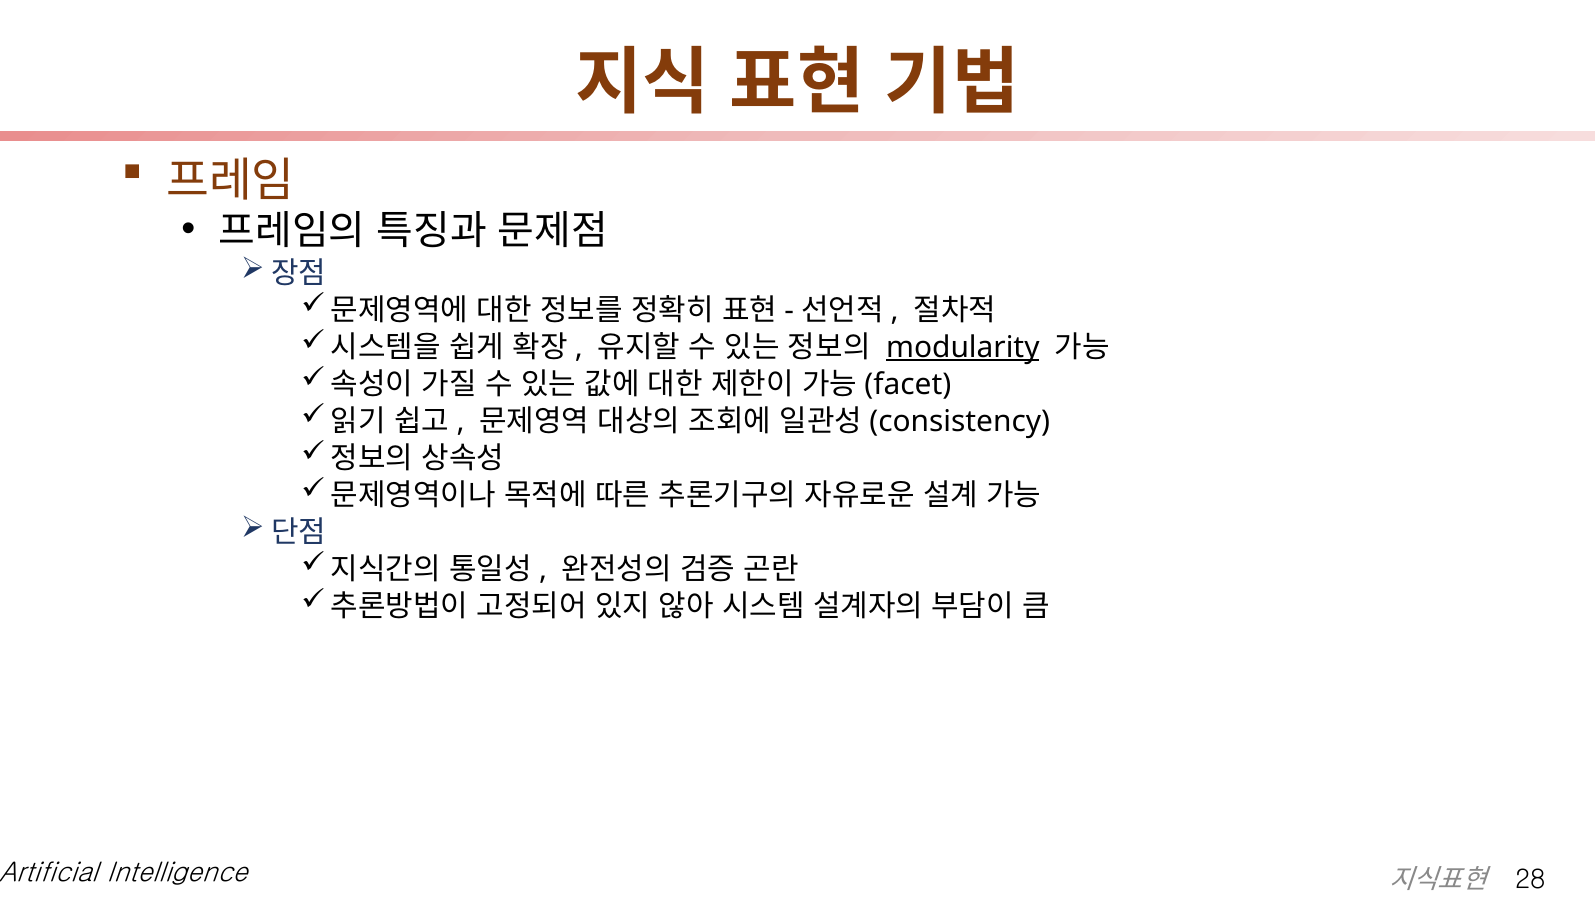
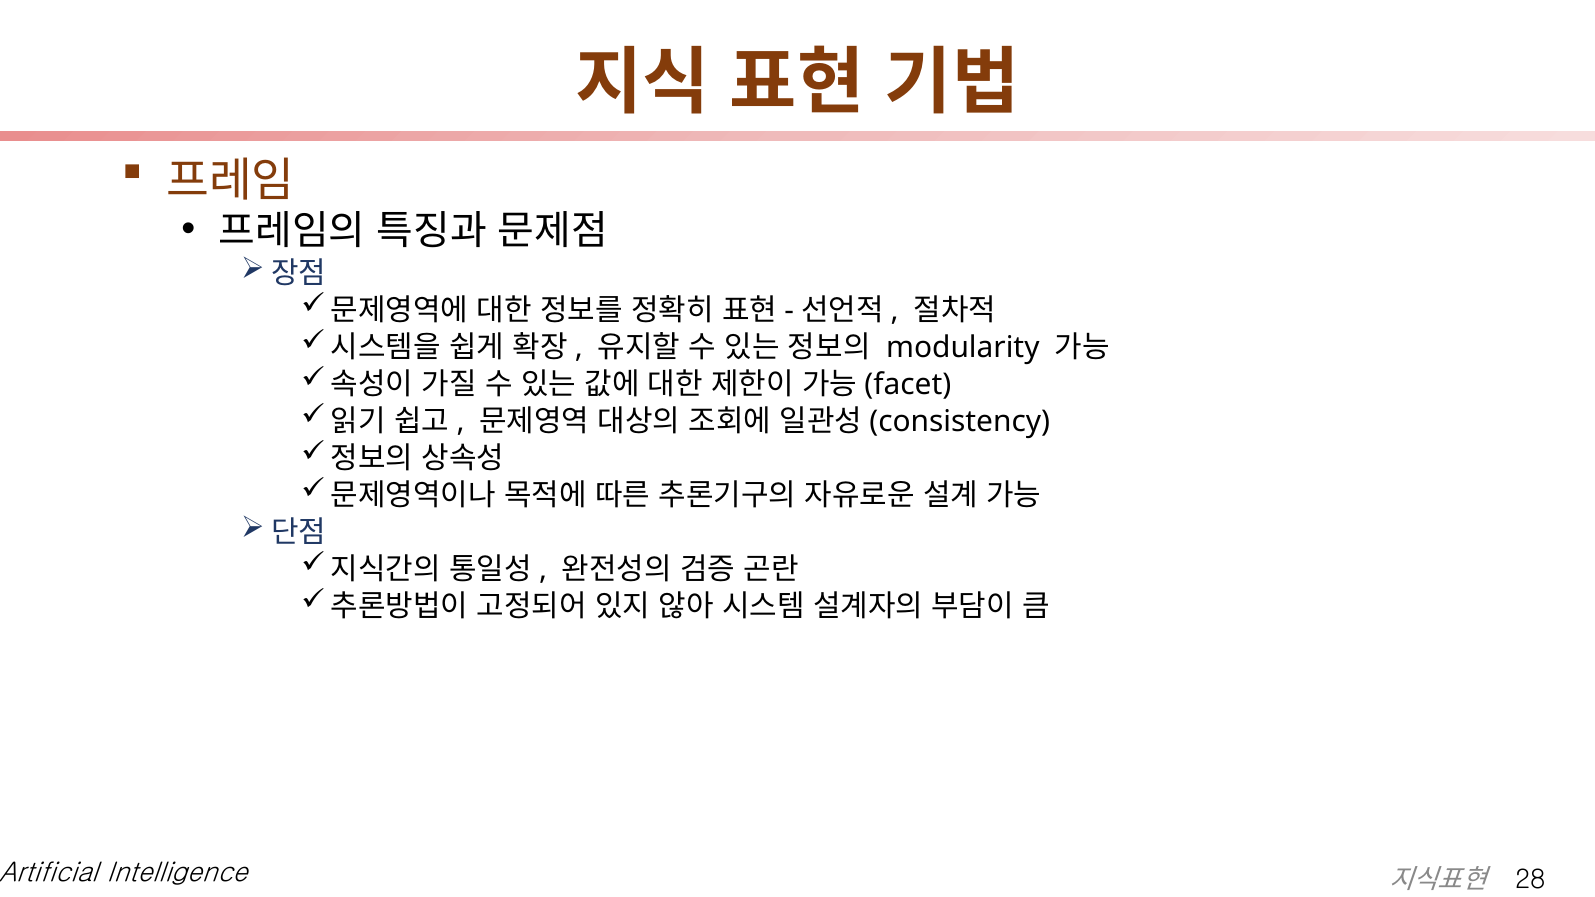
modularity underline: present -> none (963, 347)
